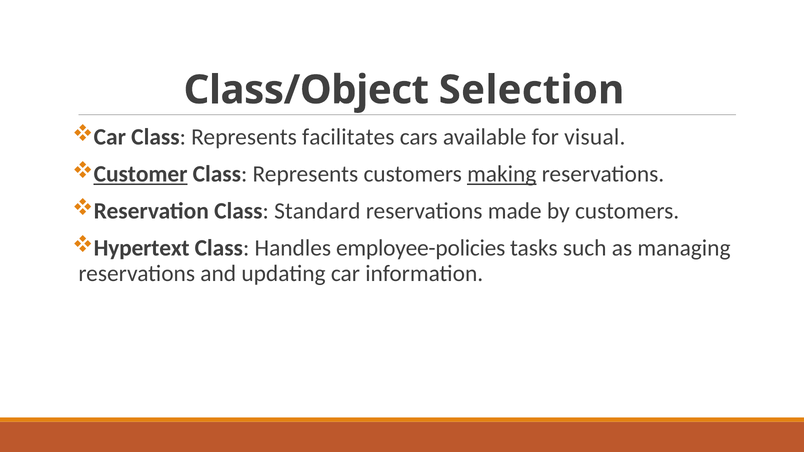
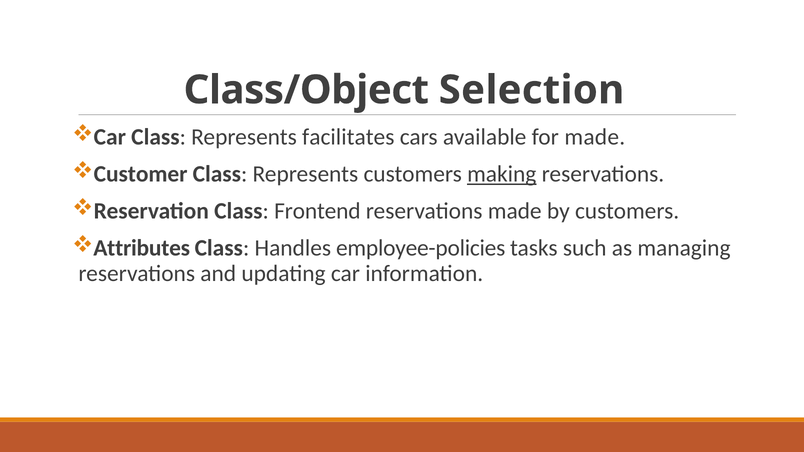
for visual: visual -> made (595, 137)
Customer underline: present -> none (141, 174)
Standard: Standard -> Frontend (317, 211)
Hypertext: Hypertext -> Attributes (142, 248)
